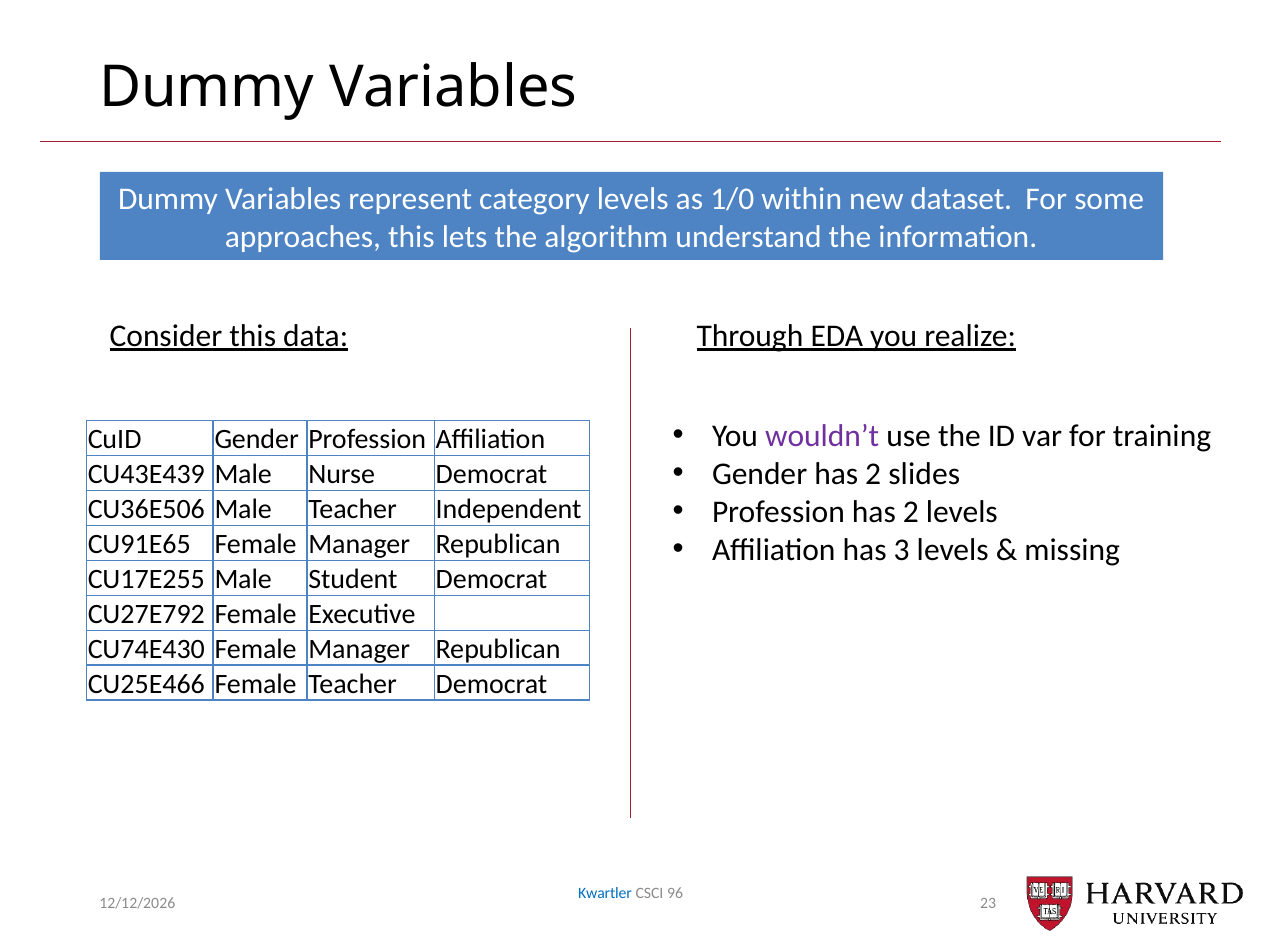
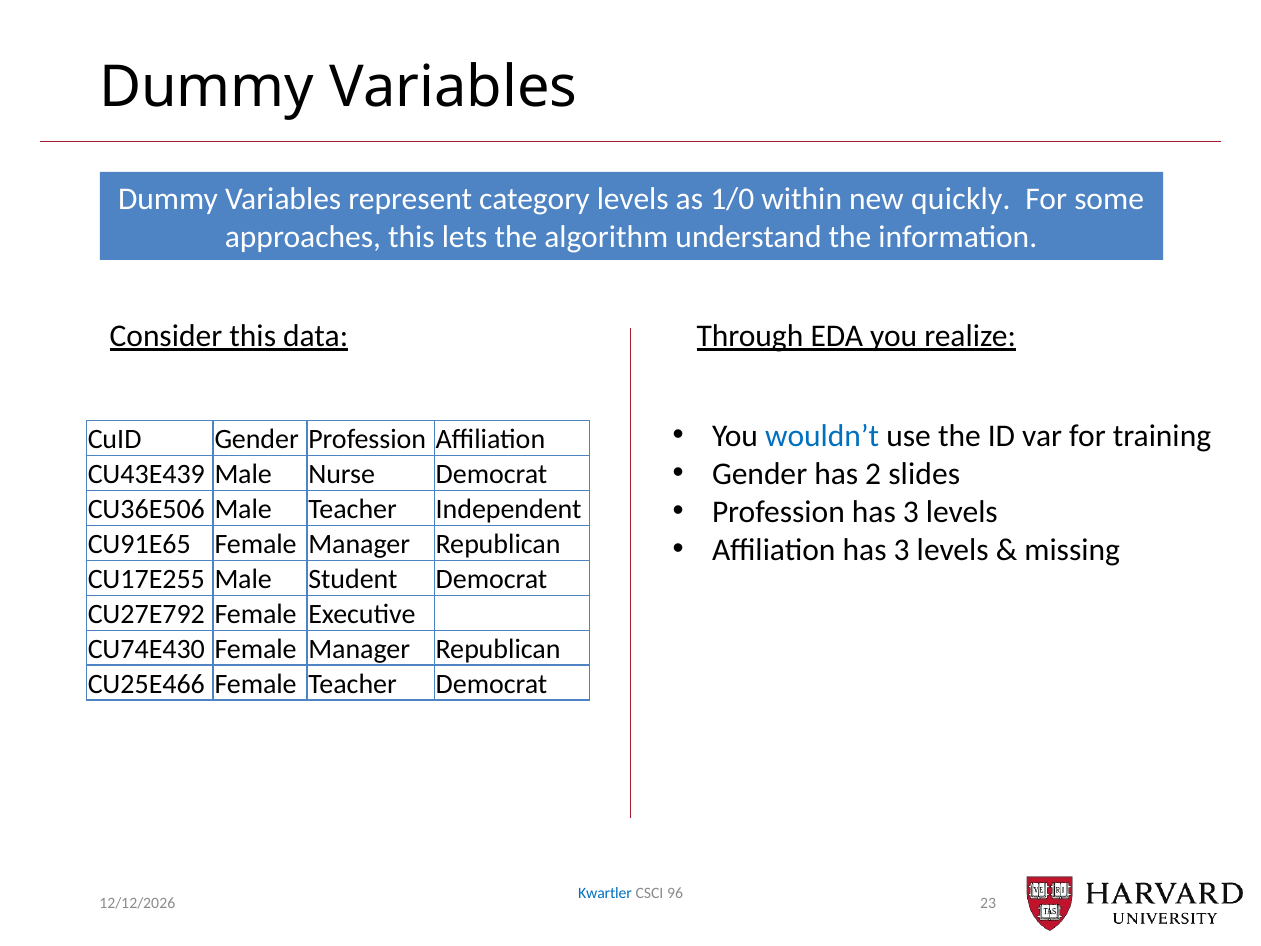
dataset: dataset -> quickly (961, 199)
wouldn’t colour: purple -> blue (822, 436)
Profession has 2: 2 -> 3 (911, 512)
